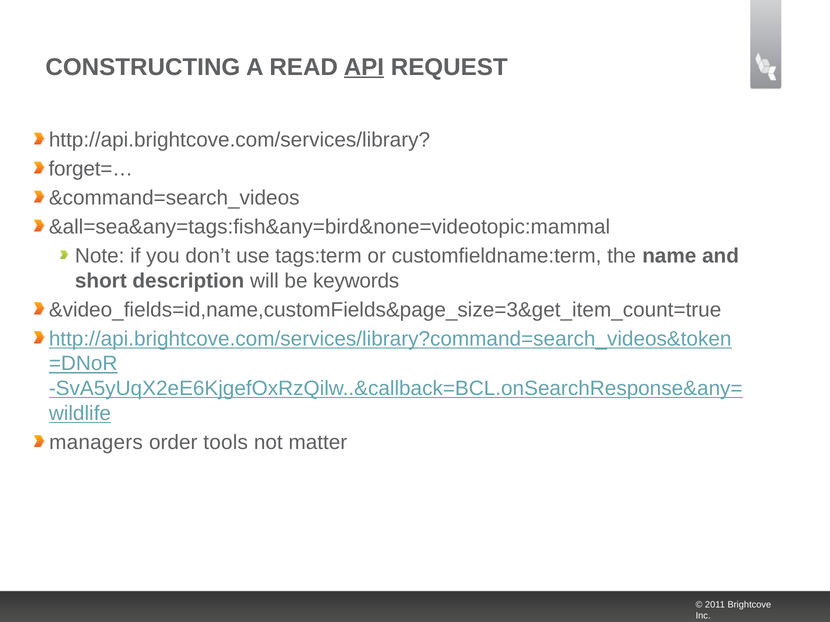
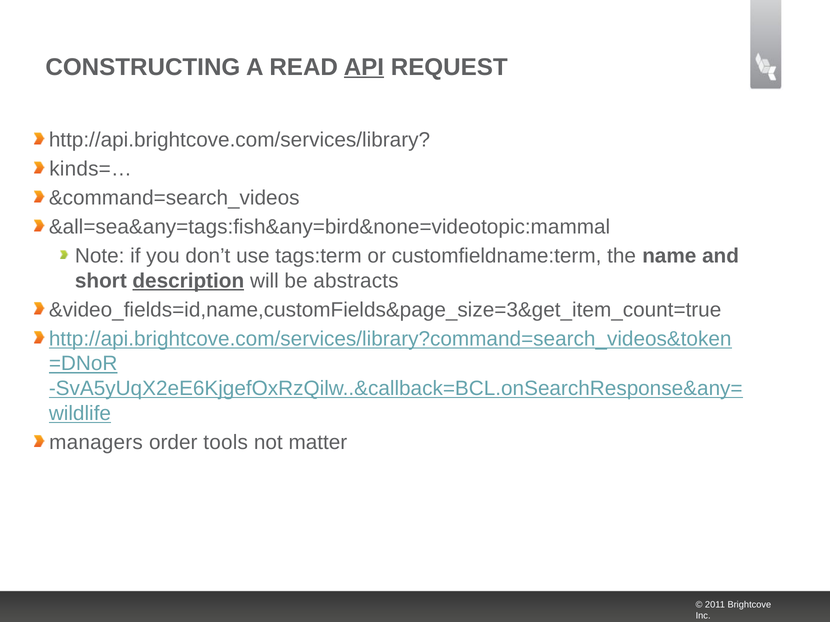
forget=…: forget=… -> kinds=… (91, 169)
description underline: none -> present (188, 281)
keywords: keywords -> abstracts (356, 281)
